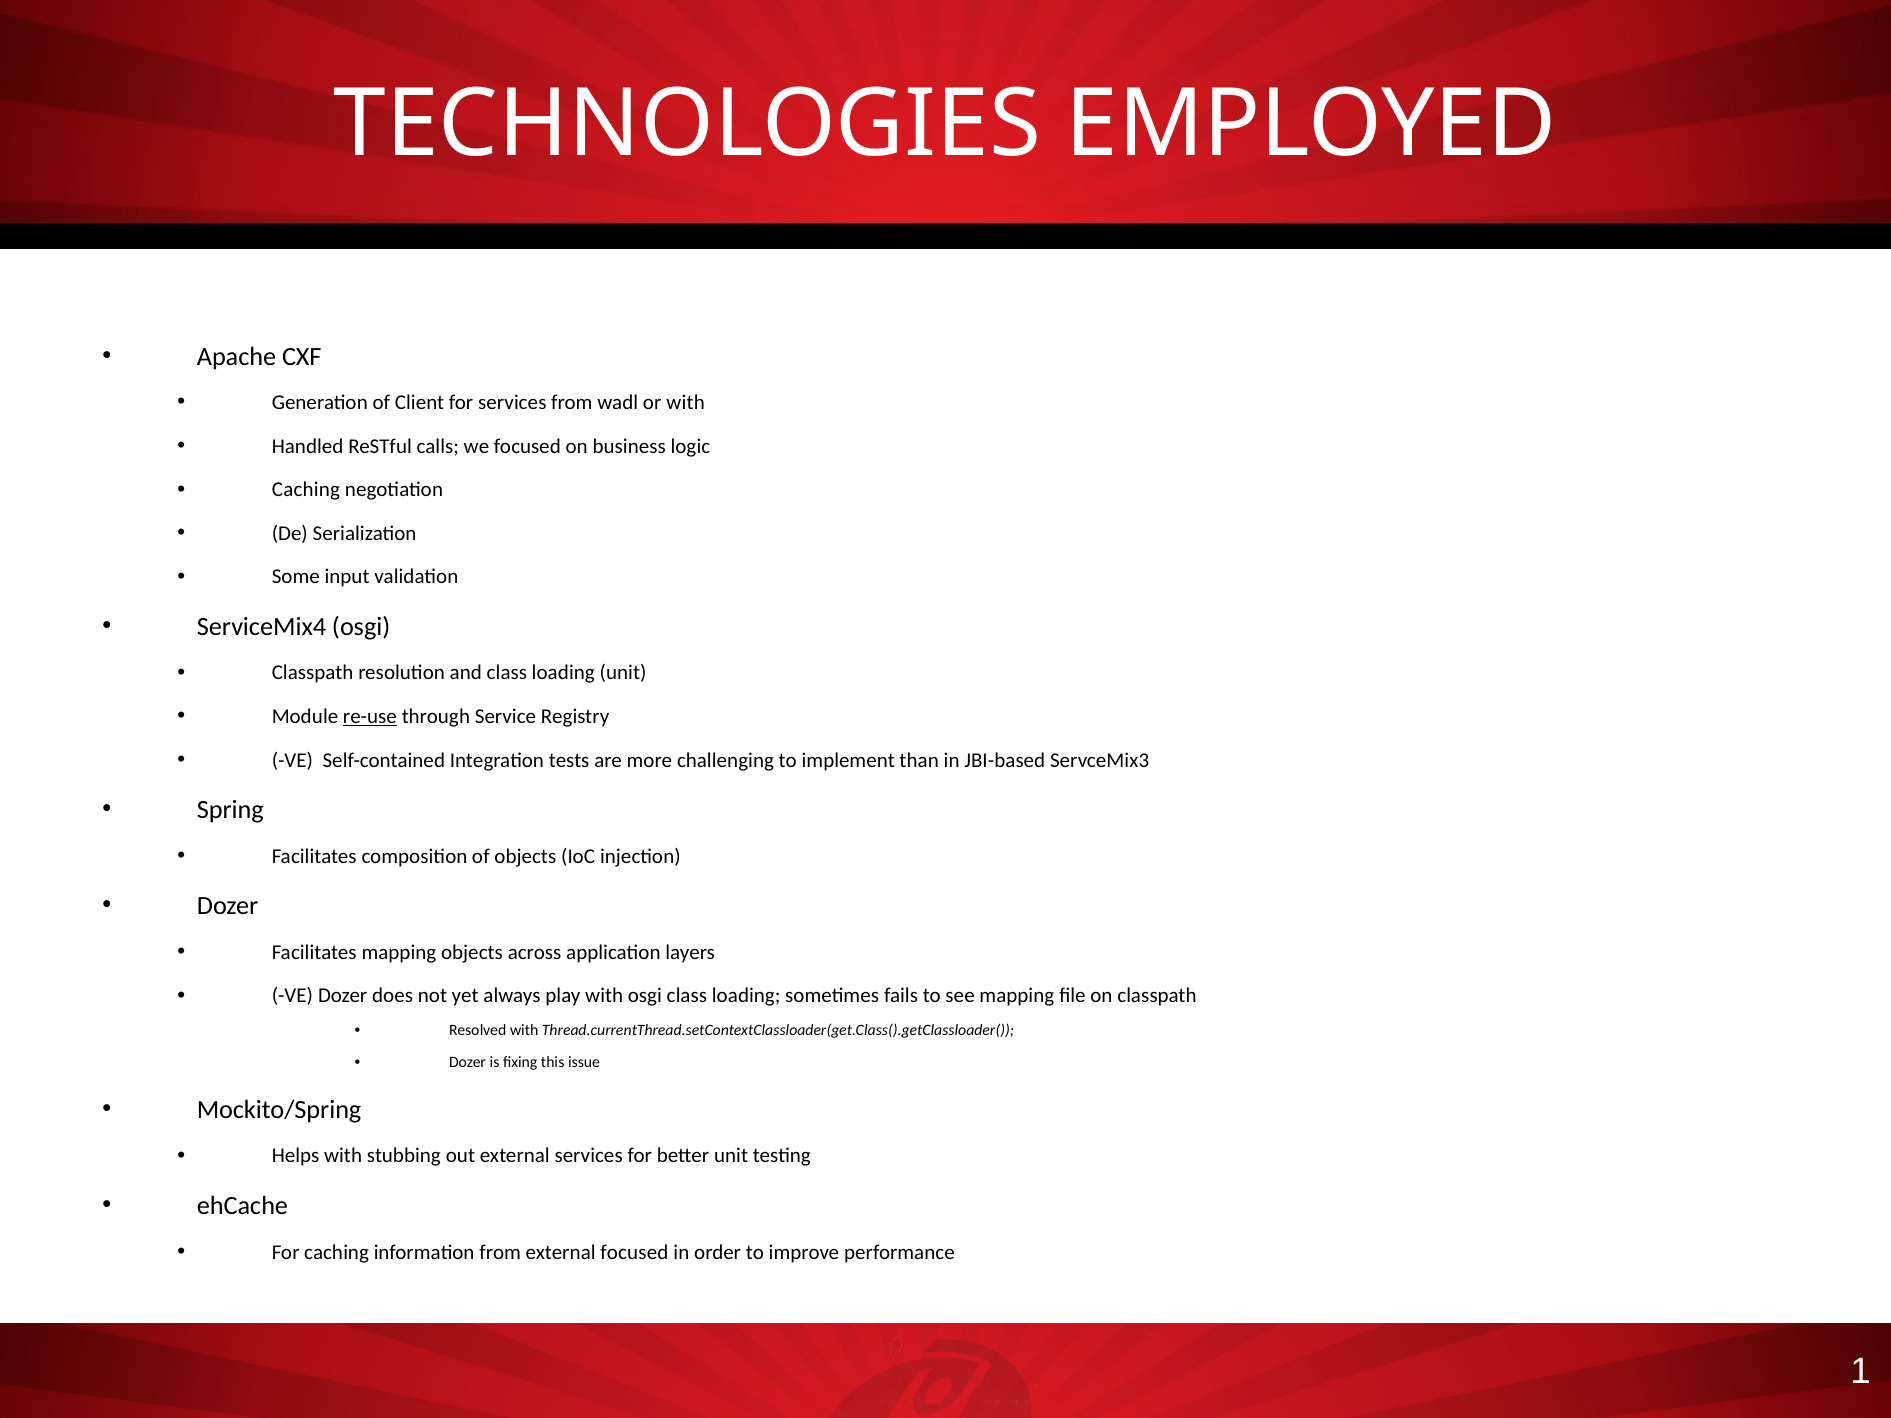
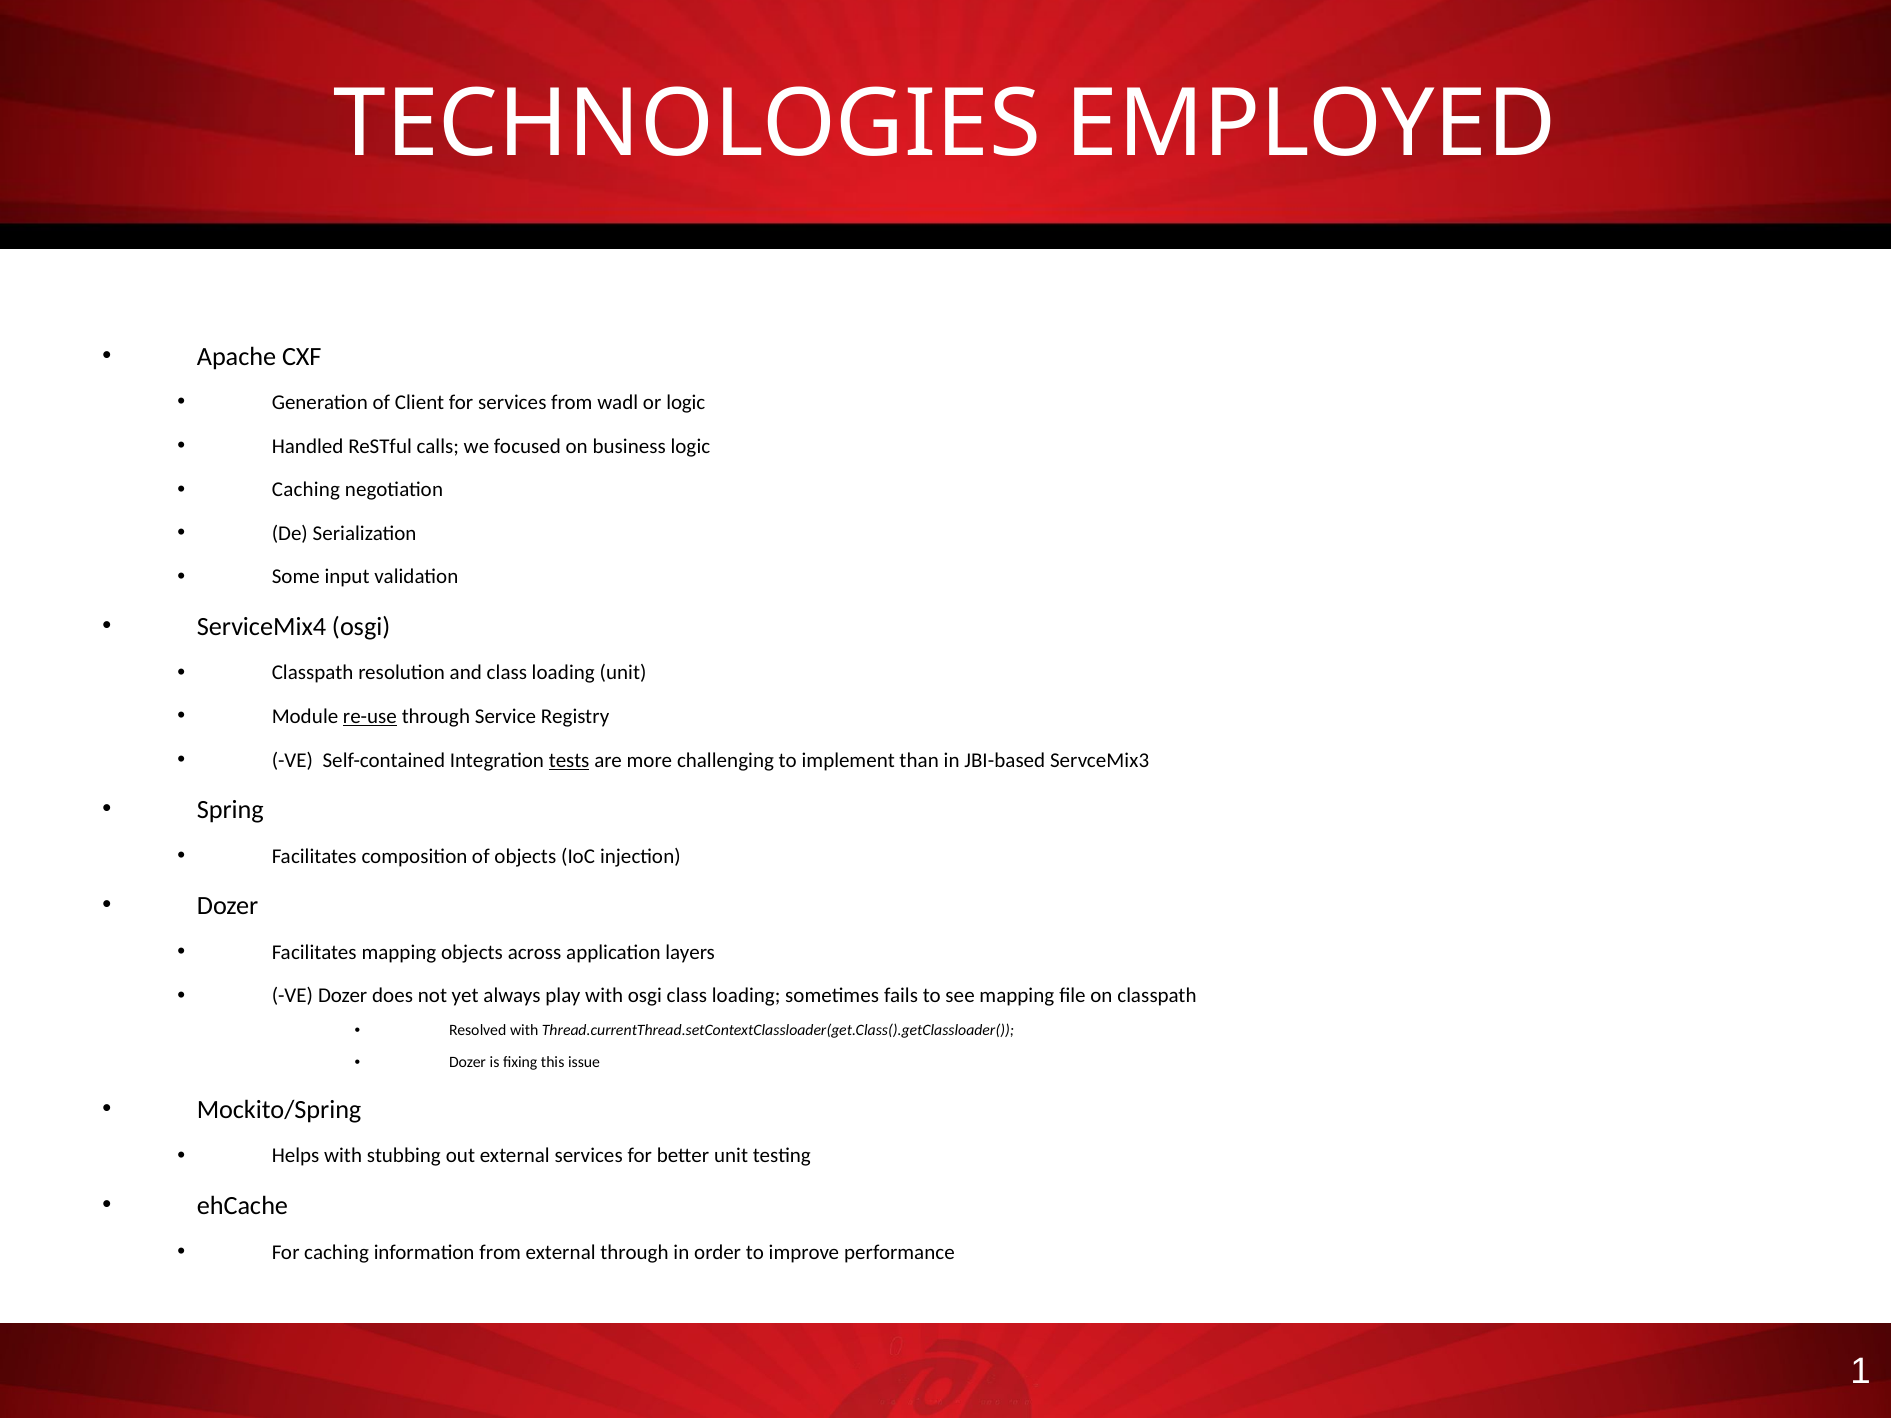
or with: with -> logic (686, 403)
tests underline: none -> present (569, 760)
external focused: focused -> through (634, 1252)
